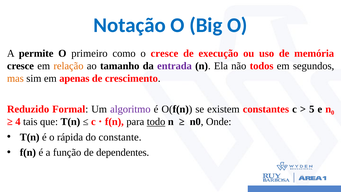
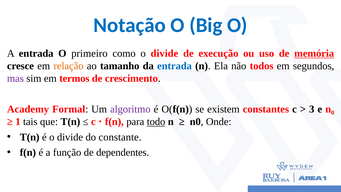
A permite: permite -> entrada (36, 53)
como o cresce: cresce -> divide (164, 53)
memória underline: none -> present (314, 53)
entrada colour: purple -> blue (175, 66)
mas colour: orange -> purple (15, 78)
apenas: apenas -> termos (74, 78)
Reduzido: Reduzido -> Academy (28, 109)
5: 5 -> 3 (312, 109)
4: 4 -> 1 (18, 122)
é o rápida: rápida -> divide (70, 137)
